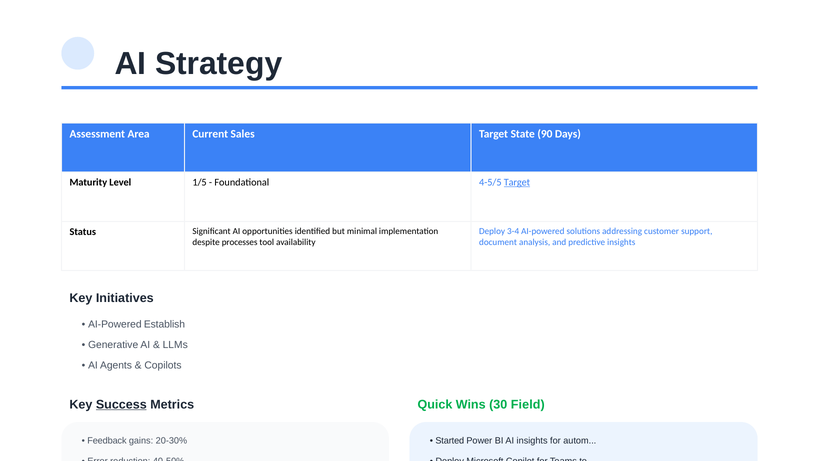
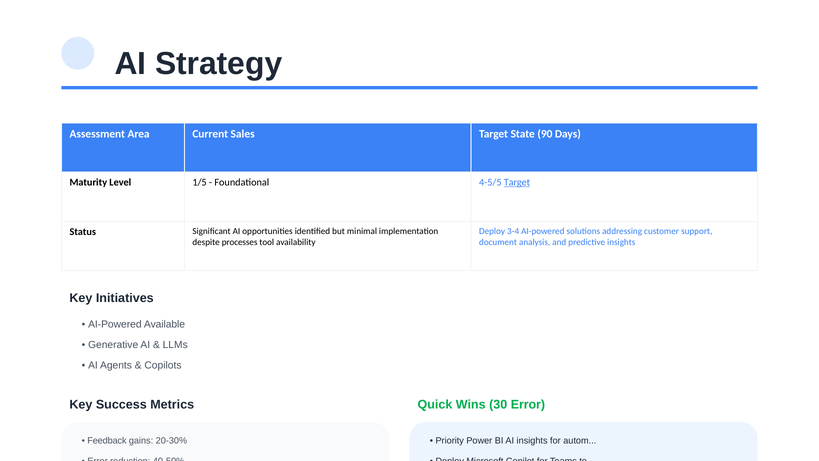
Establish: Establish -> Available (164, 324)
Success underline: present -> none (121, 404)
30 Field: Field -> Error (528, 404)
Started: Started -> Priority (450, 440)
